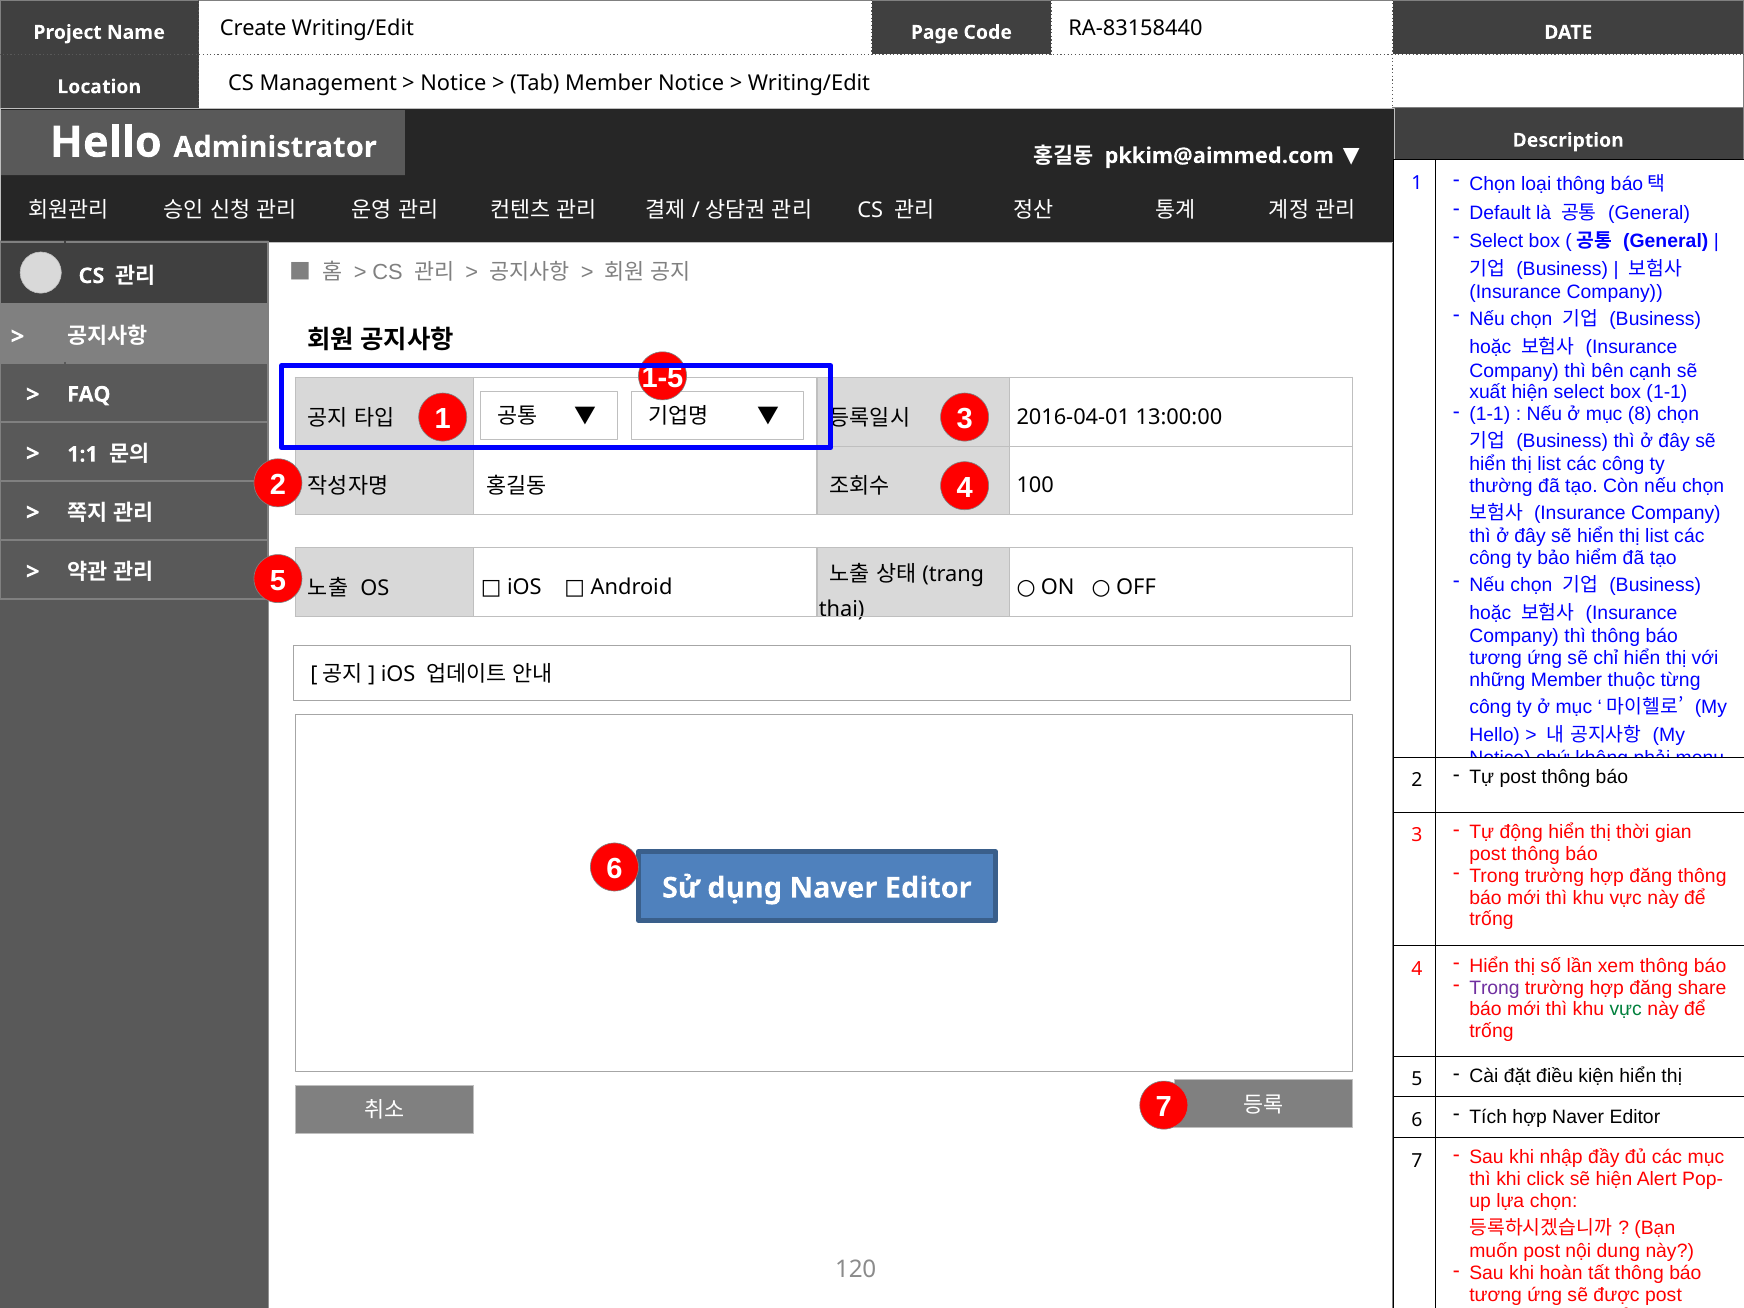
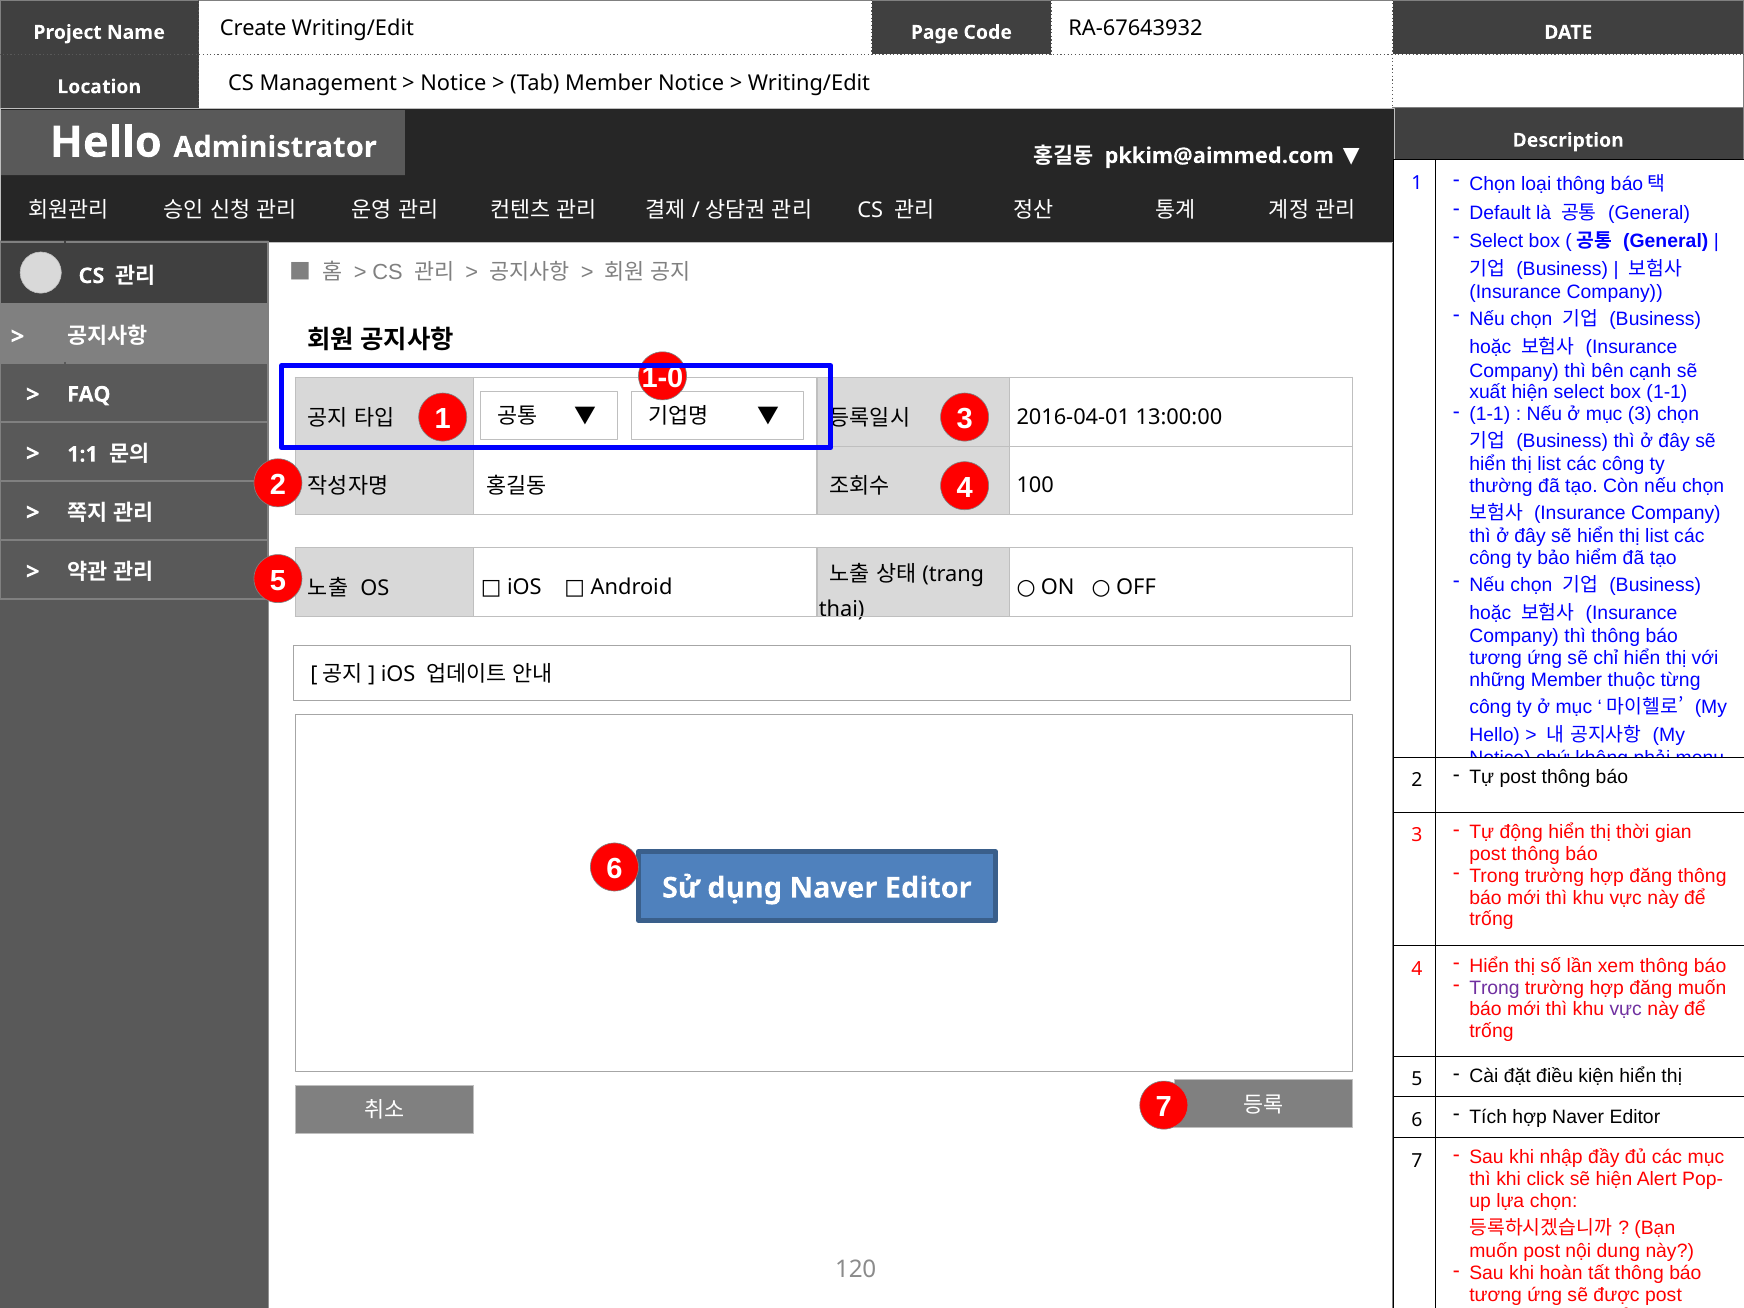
RA-83158440: RA-83158440 -> RA-67643932 (1135, 29)
1-5: 1-5 -> 1-0 (662, 378)
mục 8: 8 -> 3 (1640, 414)
đăng share: share -> muốn (1702, 988)
vực colour: green -> purple (1626, 1009)
